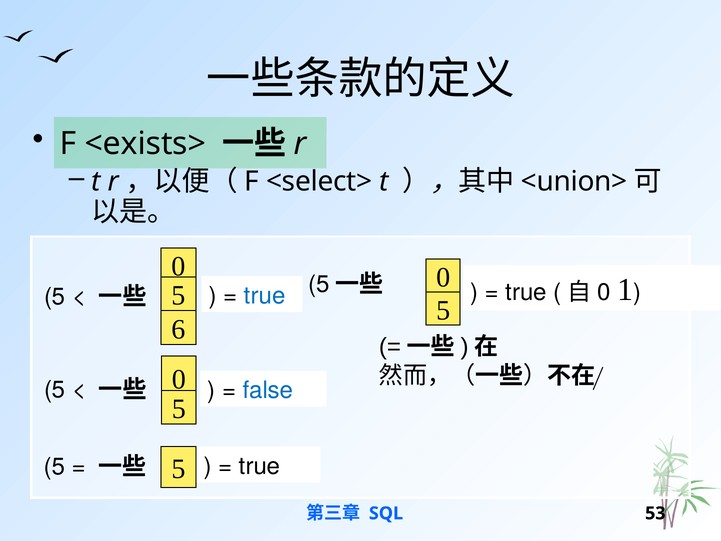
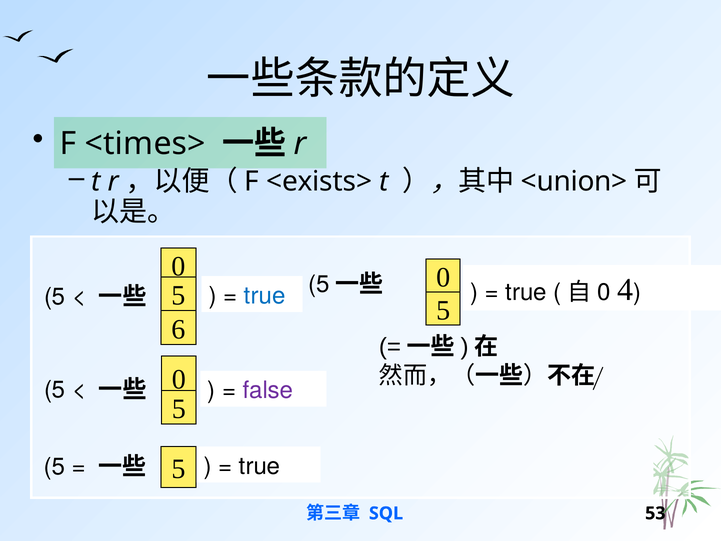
<exists>: <exists> -> <times> (145, 144)
<select>: <select> -> <exists> (319, 182)
1: 1 -> 4 (625, 290)
false colour: blue -> purple (268, 390)
